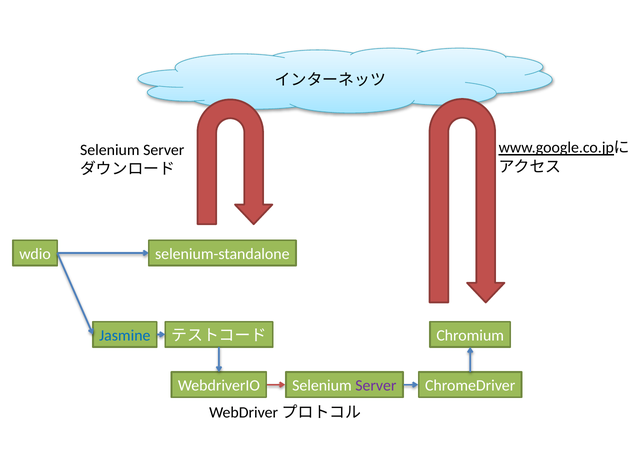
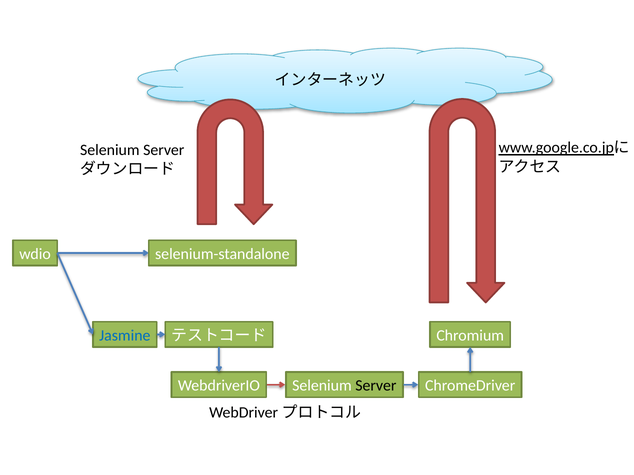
Server colour: purple -> black (376, 386)
